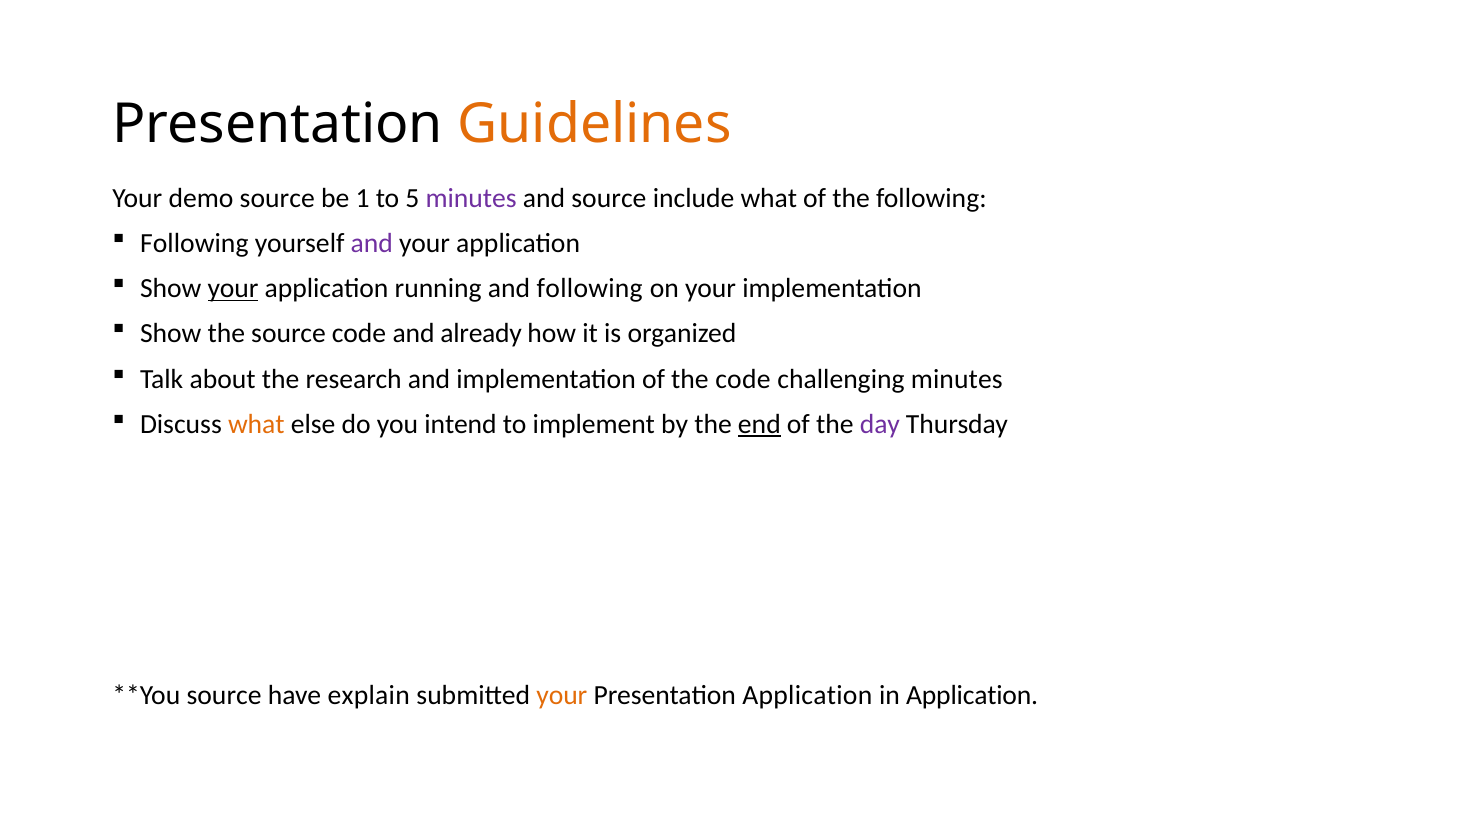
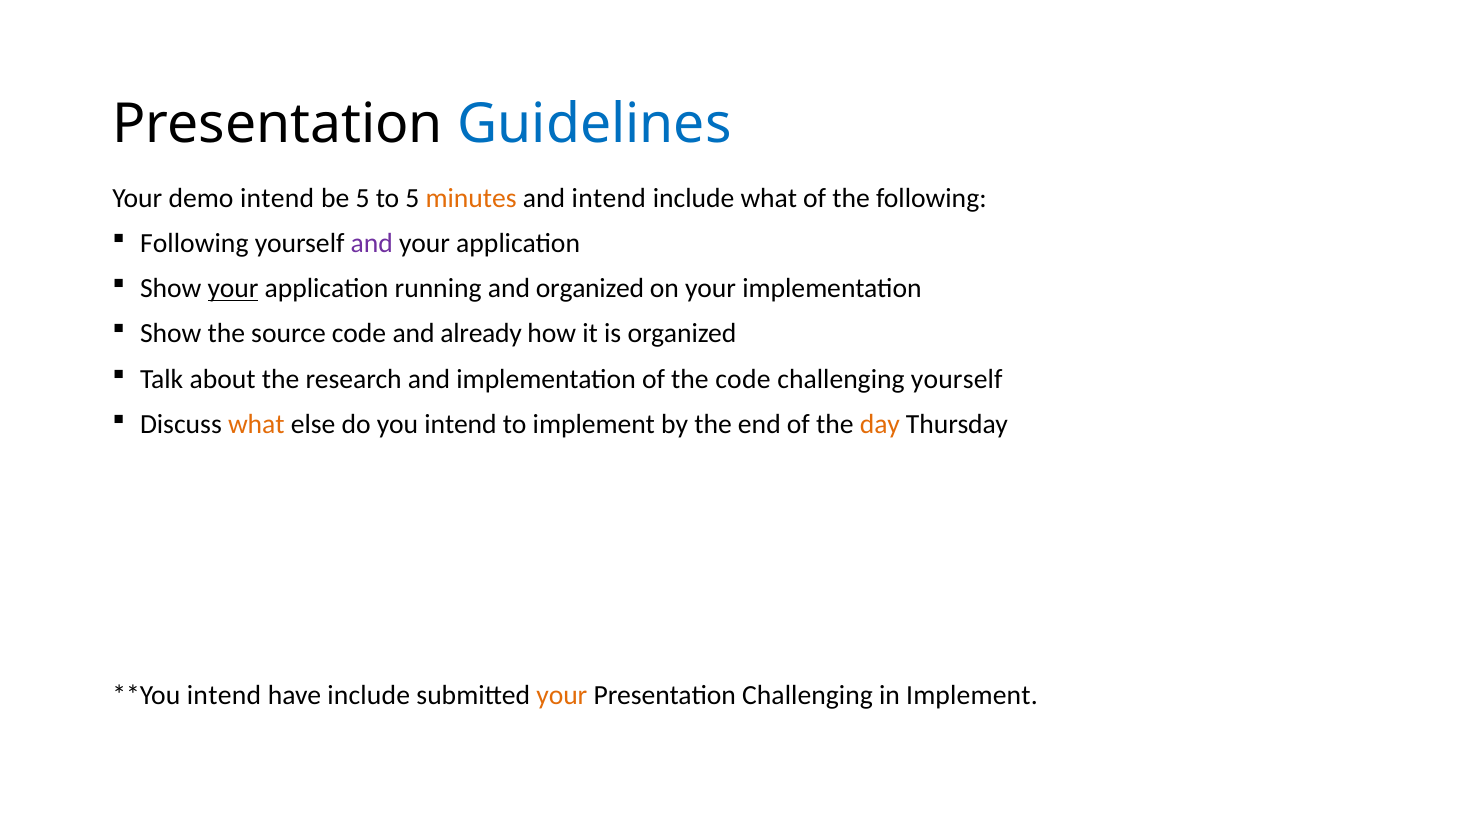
Guidelines colour: orange -> blue (595, 124)
demo source: source -> intend (277, 198)
be 1: 1 -> 5 (363, 198)
minutes colour: purple -> orange (471, 198)
and source: source -> intend (609, 198)
and following: following -> organized (590, 289)
challenging minutes: minutes -> yourself (957, 379)
end underline: present -> none (759, 424)
day colour: purple -> orange (880, 424)
source: source -> intend (224, 695)
have explain: explain -> include (369, 695)
Presentation Application: Application -> Challenging (807, 695)
in Application: Application -> Implement (972, 695)
